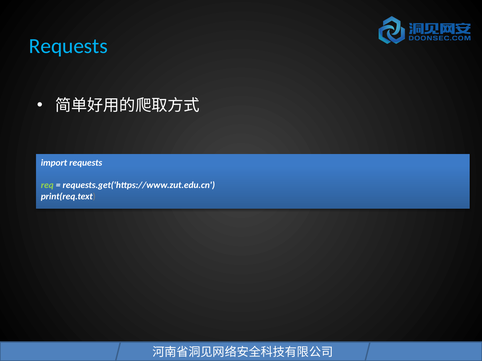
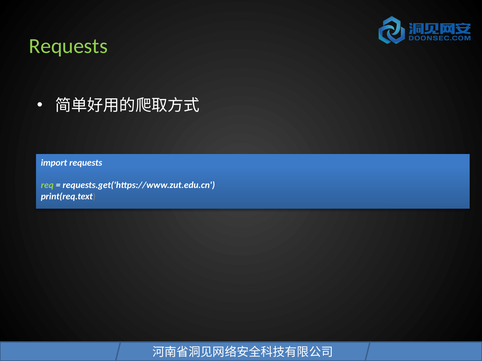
Requests colour: light blue -> light green (68, 46)
